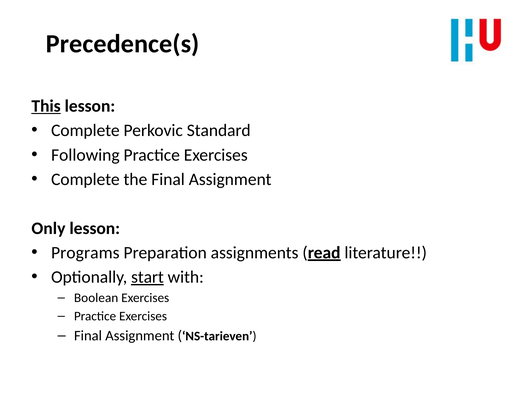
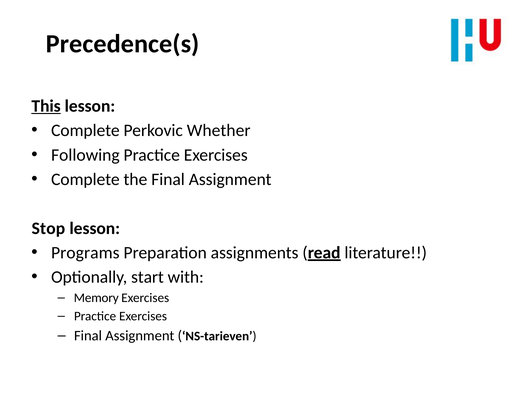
Standard: Standard -> Whether (219, 130)
Only: Only -> Stop (48, 228)
start underline: present -> none (147, 277)
Boolean: Boolean -> Memory (96, 298)
